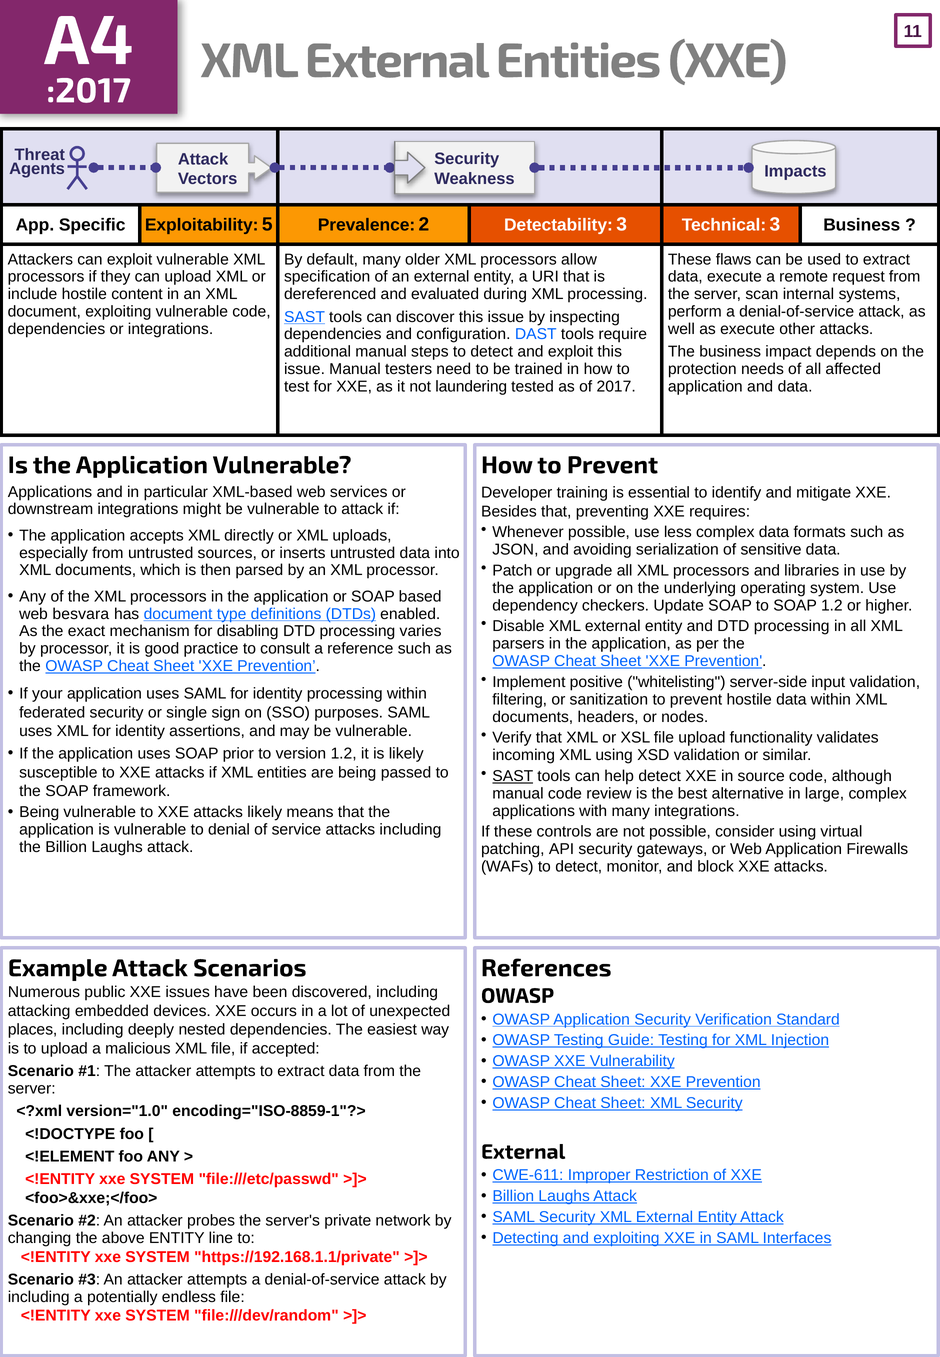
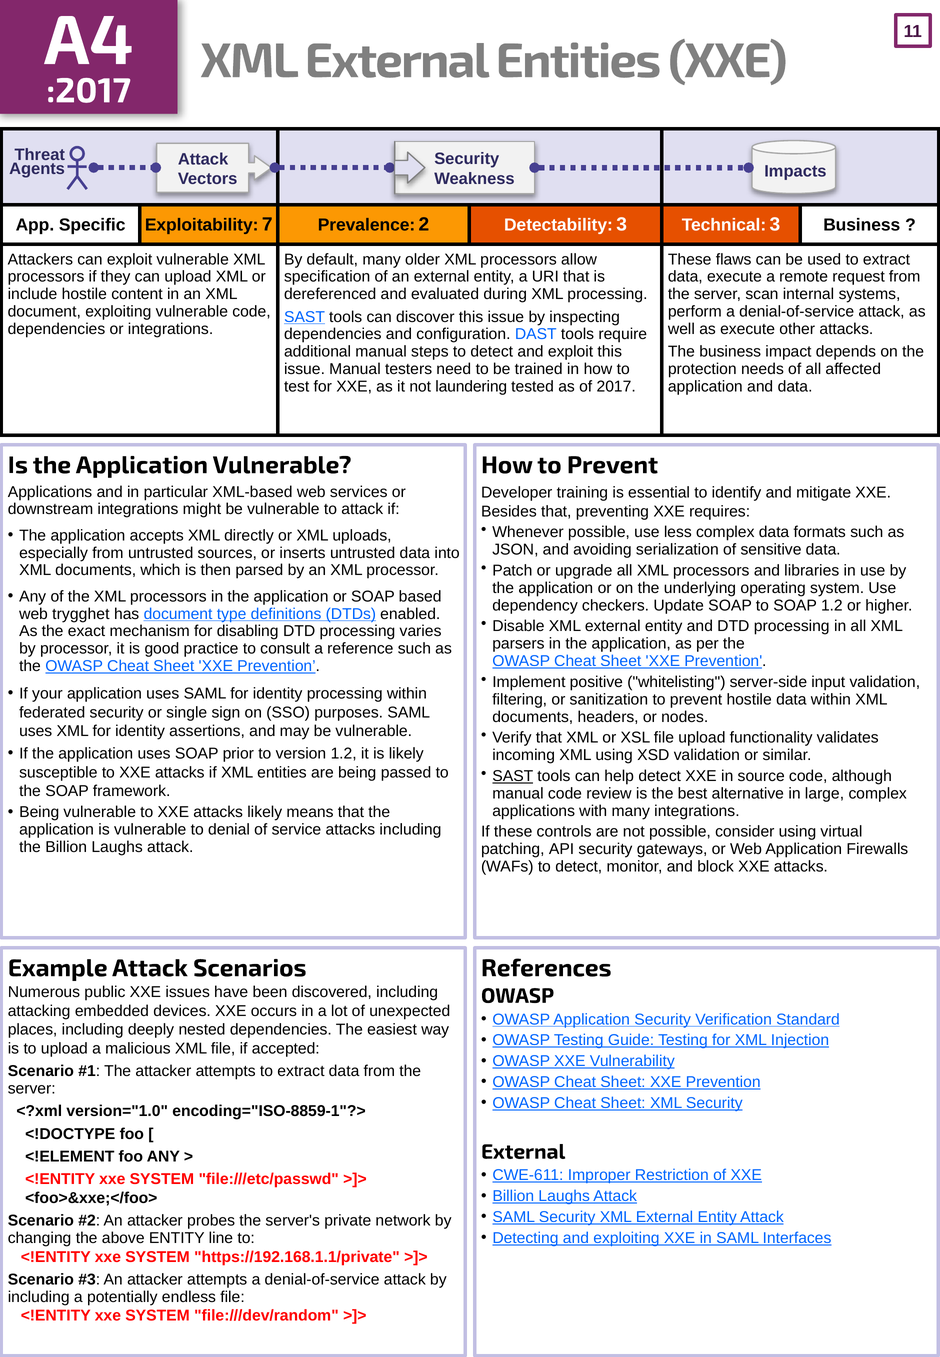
5: 5 -> 7 (267, 225)
besvara: besvara -> trygghet (81, 614)
